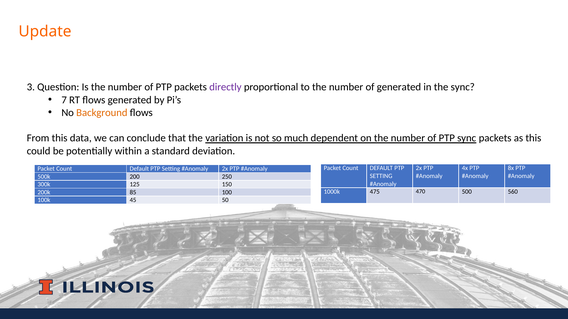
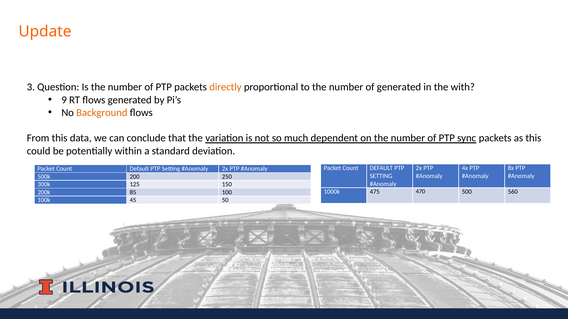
directly colour: purple -> orange (225, 87)
the sync: sync -> with (463, 87)
7: 7 -> 9 (64, 100)
